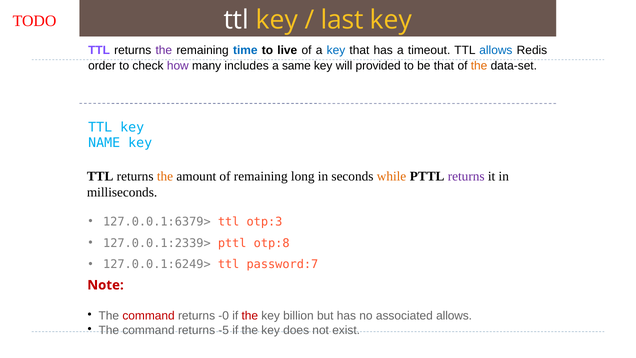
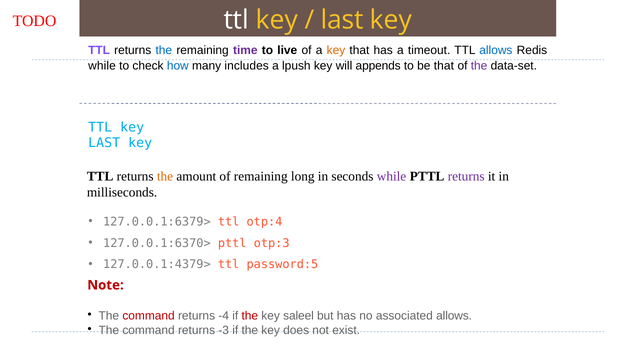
the colour: purple -> blue (164, 50)
time colour: blue -> purple (245, 50)
key colour: blue -> orange (336, 50)
order: order -> while (102, 66)
how colour: purple -> blue (178, 66)
same: same -> lpush (296, 66)
provided: provided -> appends (378, 66)
the colour: orange -> purple (479, 66)
NAME: NAME -> LAST (104, 143)
while colour: orange -> purple (392, 176)
otp:3: otp:3 -> otp:4 (264, 221)
127.0.0.1:2339>: 127.0.0.1:2339> -> 127.0.0.1:6370> (157, 243)
otp:8: otp:8 -> otp:3 (272, 243)
127.0.0.1:6249>: 127.0.0.1:6249> -> 127.0.0.1:4379> (157, 264)
password:7: password:7 -> password:5 (282, 264)
-0: -0 -> -4 (224, 316)
billion: billion -> saleel (299, 316)
-5: -5 -> -3 (224, 330)
